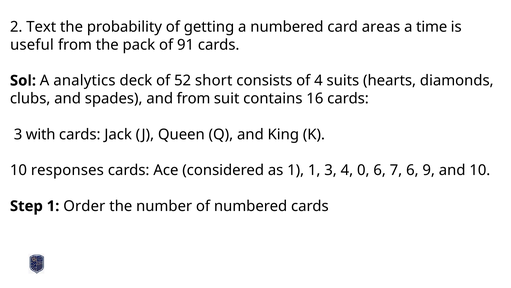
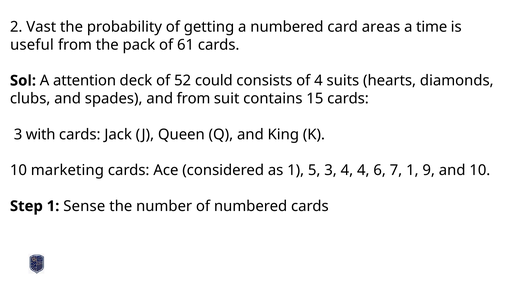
Text: Text -> Vast (41, 27)
91: 91 -> 61 (186, 45)
analytics: analytics -> attention (85, 80)
short: short -> could (214, 80)
16: 16 -> 15 (315, 98)
responses: responses -> marketing (67, 170)
1 1: 1 -> 5 (314, 170)
4 0: 0 -> 4 (363, 170)
7 6: 6 -> 1 (412, 170)
Order: Order -> Sense (84, 206)
